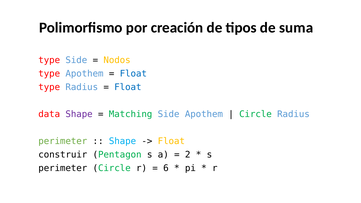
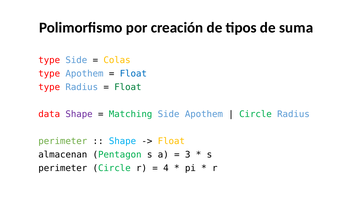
Nodos: Nodos -> Colas (117, 60)
Float colour: blue -> green (128, 87)
construir: construir -> almacenan (63, 155)
2: 2 -> 3 (188, 155)
6: 6 -> 4 (166, 168)
